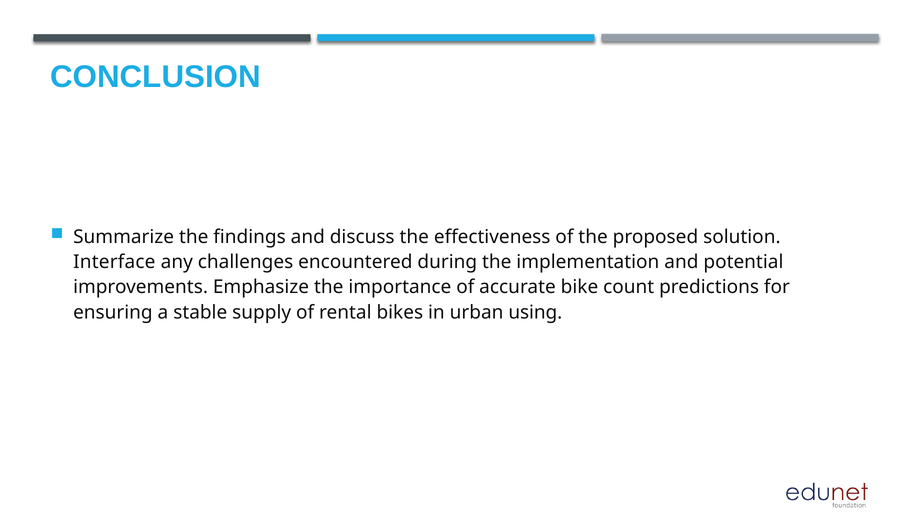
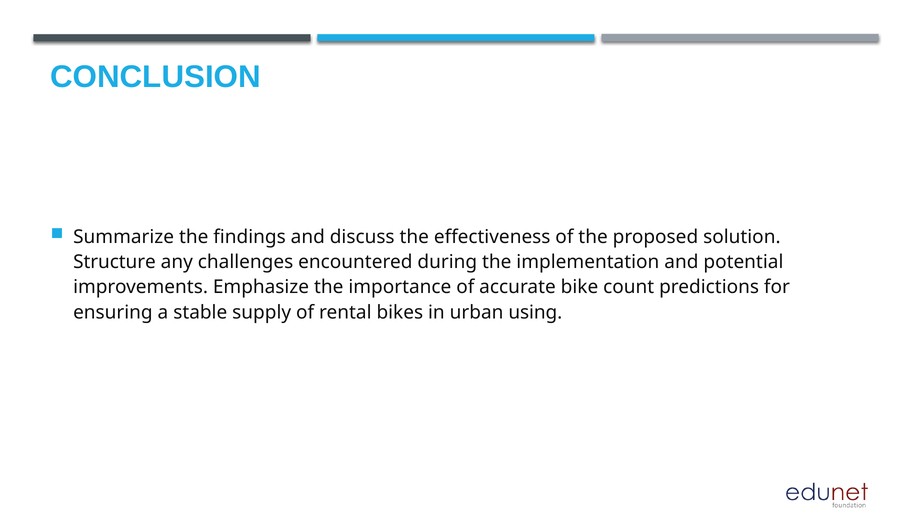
Interface: Interface -> Structure (114, 262)
